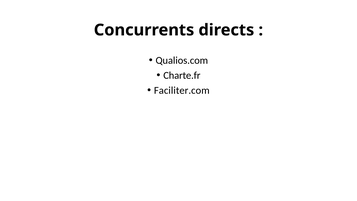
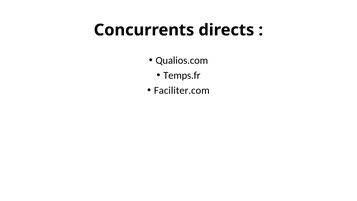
Charte.fr: Charte.fr -> Temps.fr (182, 75)
